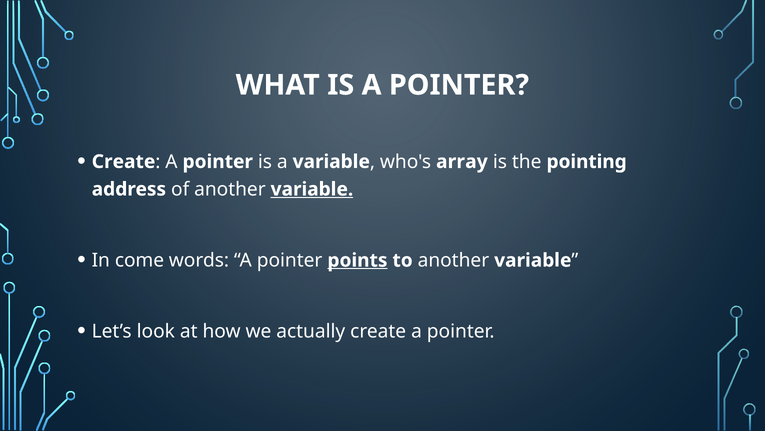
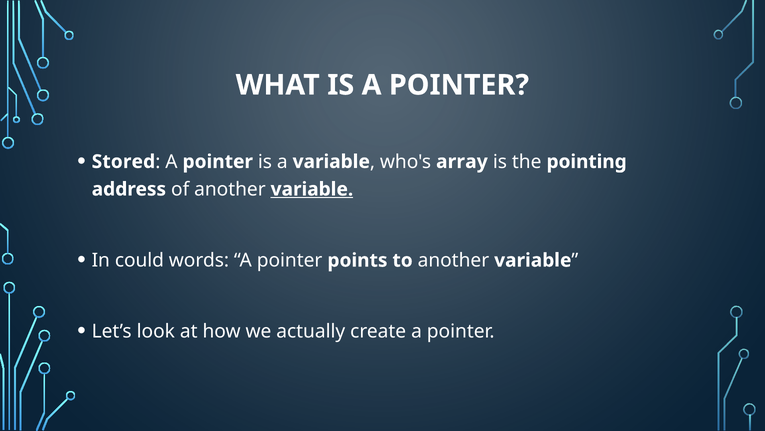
Create: Create -> Stored (123, 161)
come: come -> could (139, 260)
points underline: present -> none (357, 260)
